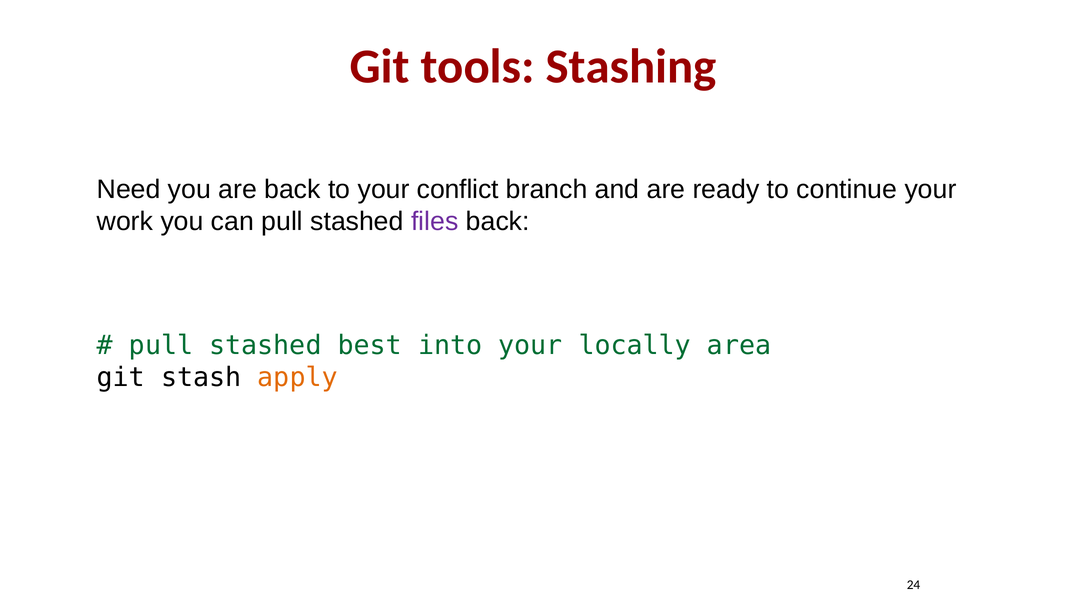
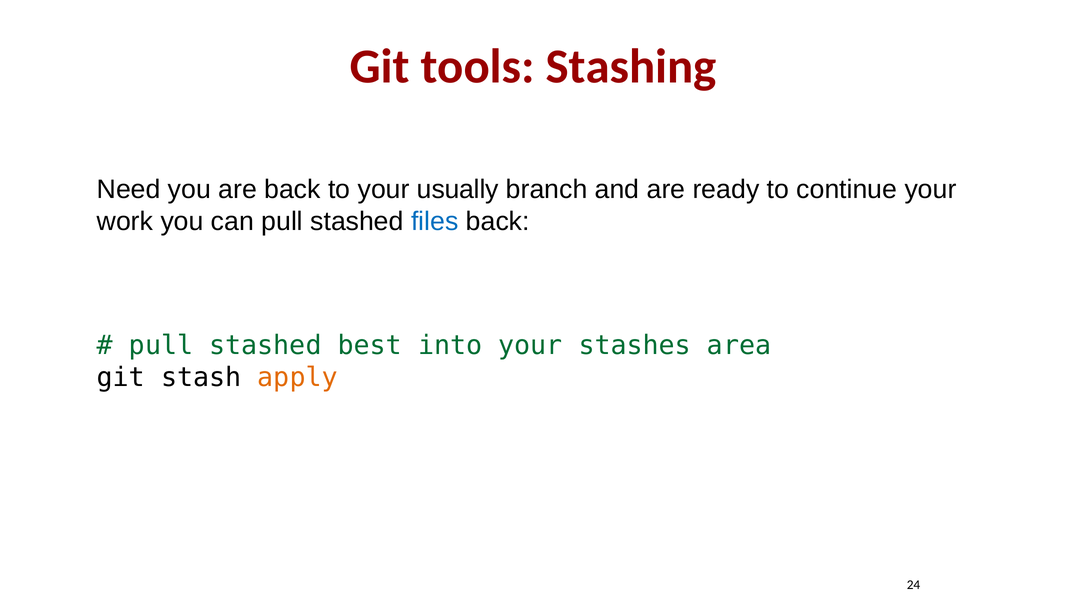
conflict: conflict -> usually (458, 190)
files colour: purple -> blue (435, 222)
locally: locally -> stashes (635, 345)
